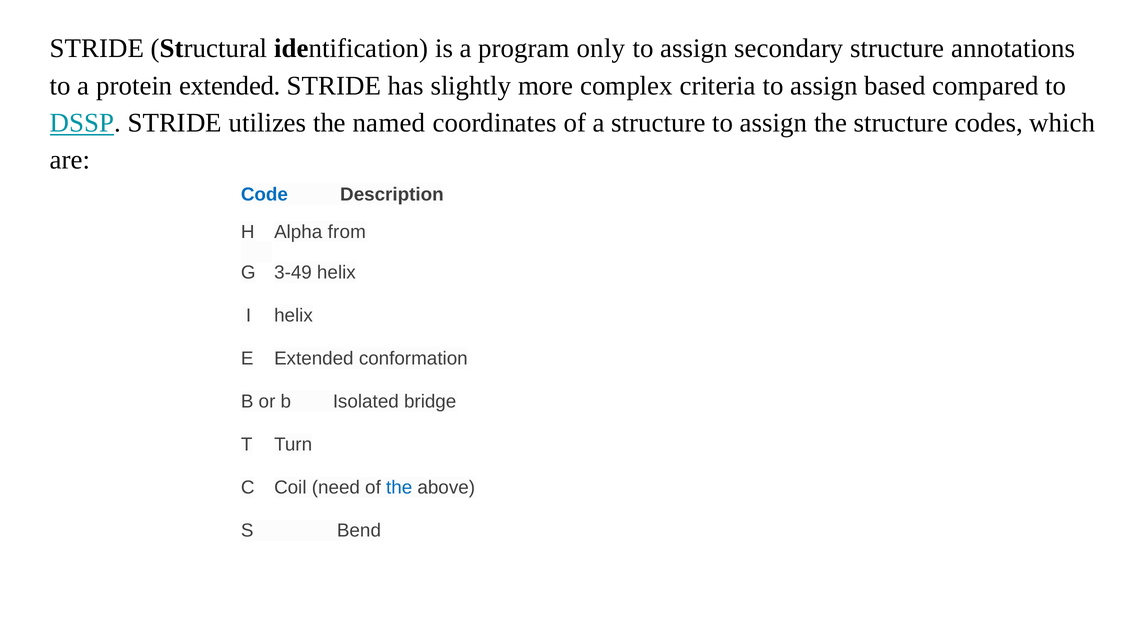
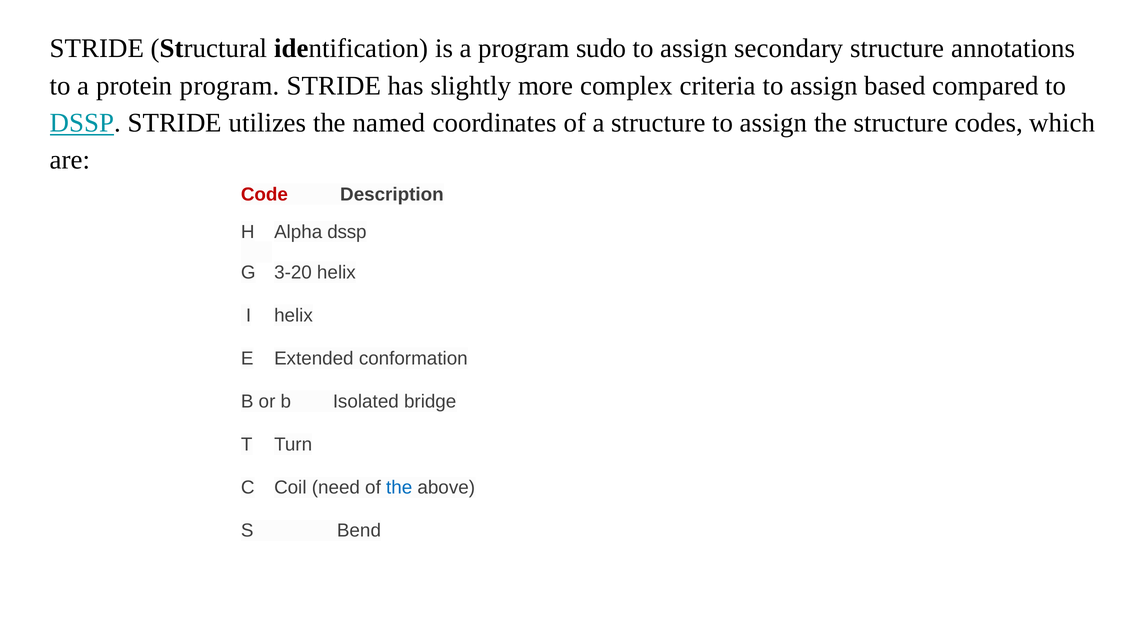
only: only -> sudo (601, 48)
protein extended: extended -> program (230, 86)
Code colour: blue -> red (264, 194)
Alpha from: from -> dssp (347, 232)
3-49: 3-49 -> 3-20 (293, 273)
